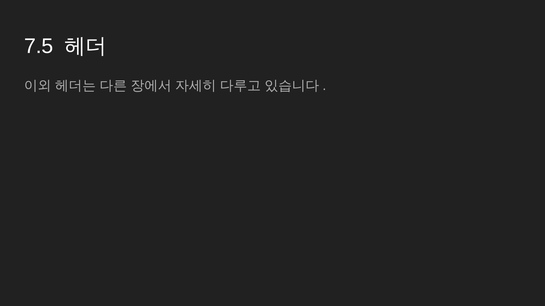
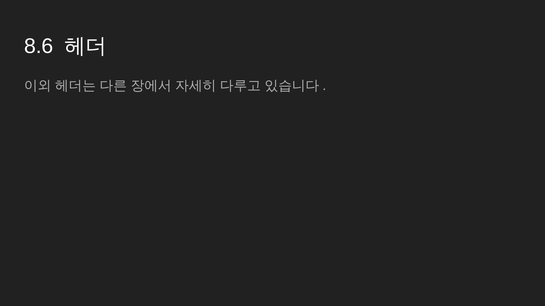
7.5: 7.5 -> 8.6 (39, 46)
